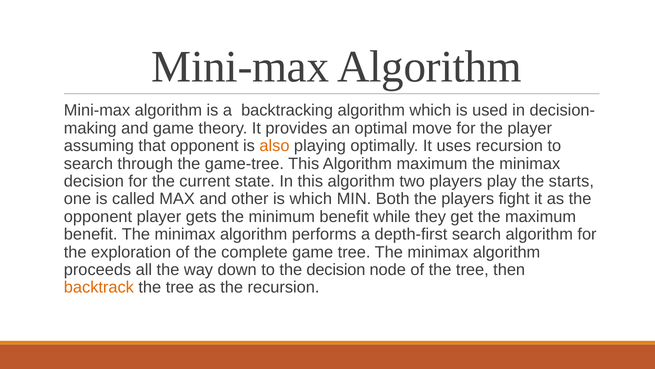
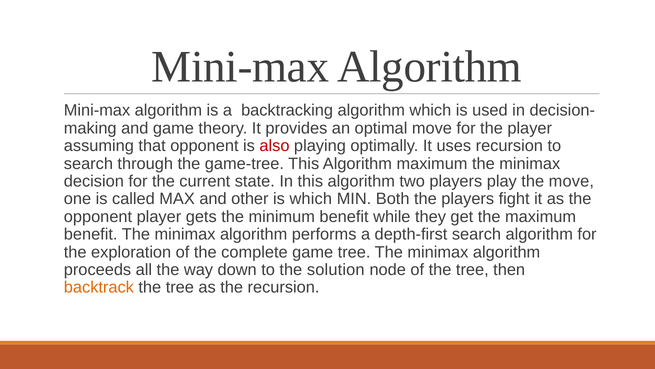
also colour: orange -> red (274, 146)
the starts: starts -> move (571, 181)
the decision: decision -> solution (336, 269)
